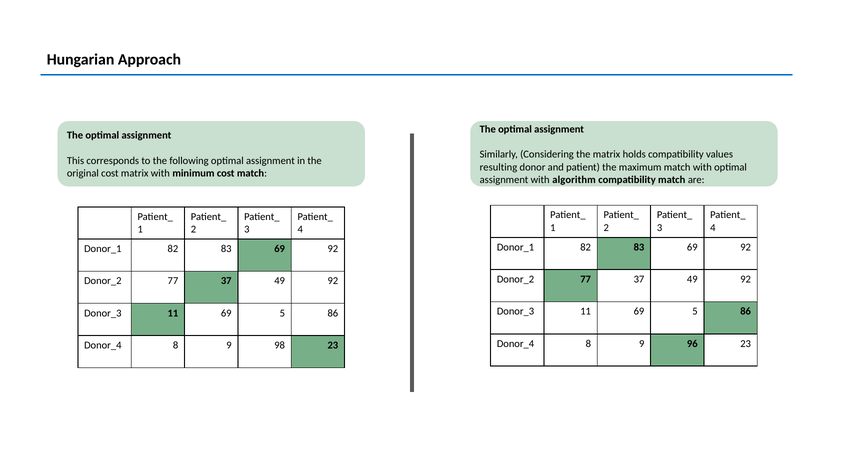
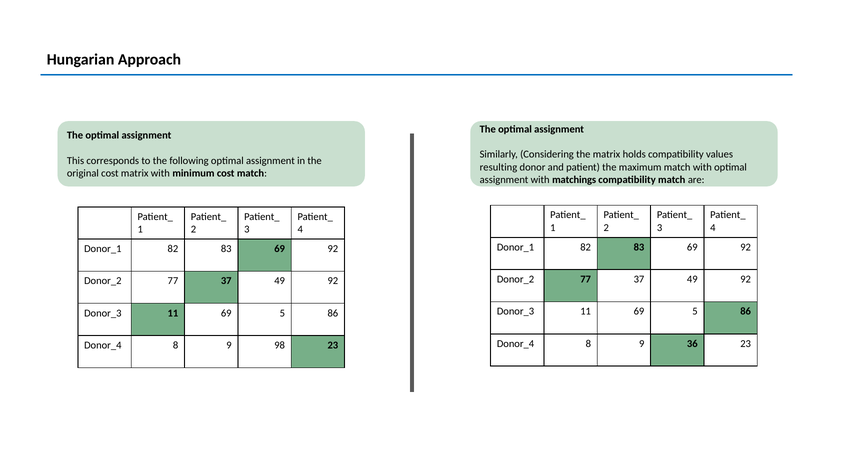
algorithm: algorithm -> matchings (574, 180)
96: 96 -> 36 (692, 343)
